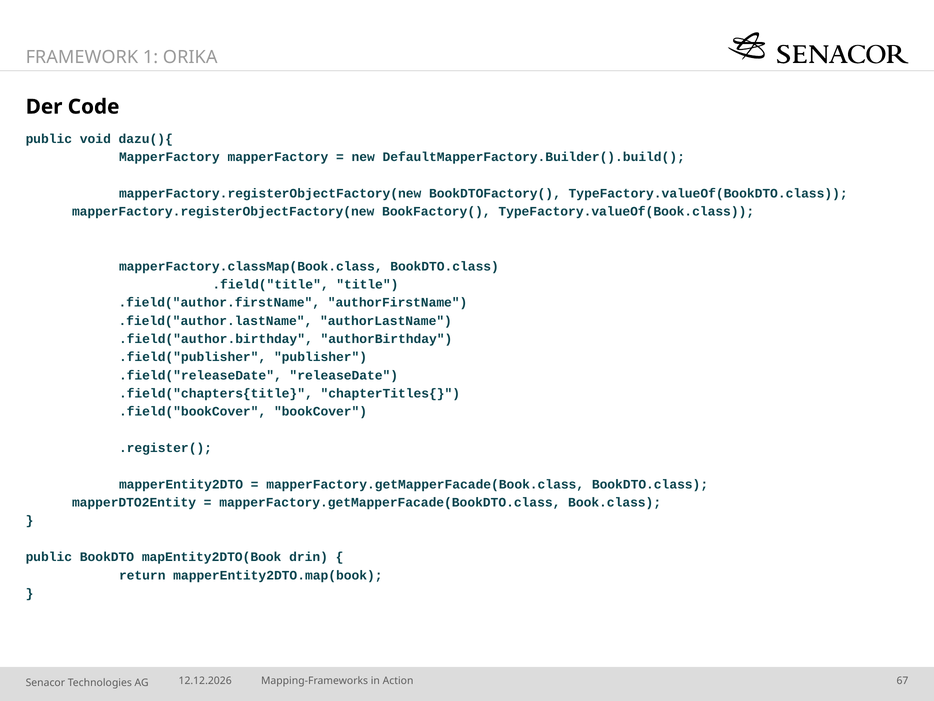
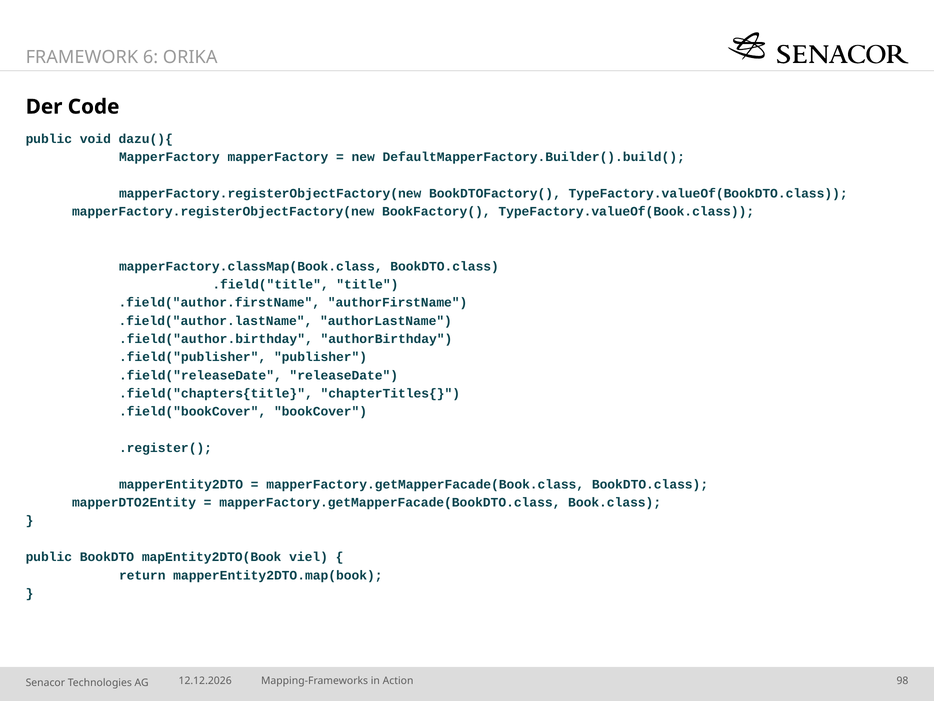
1: 1 -> 6 (151, 57)
drin: drin -> viel (309, 557)
67: 67 -> 98 (902, 680)
